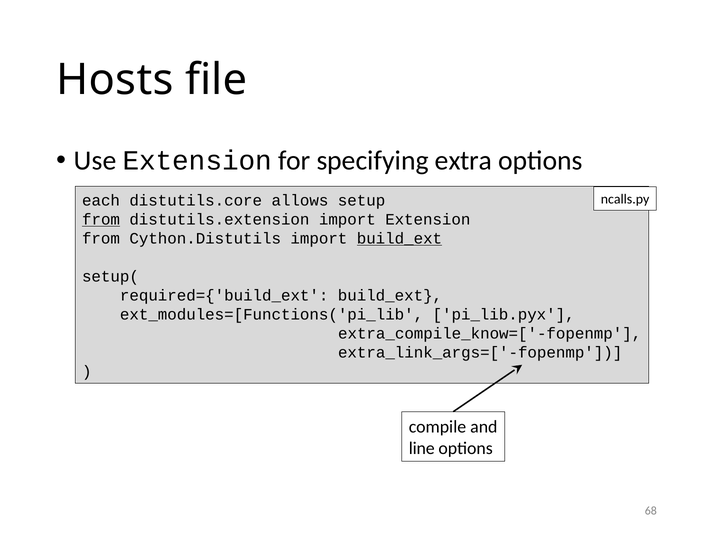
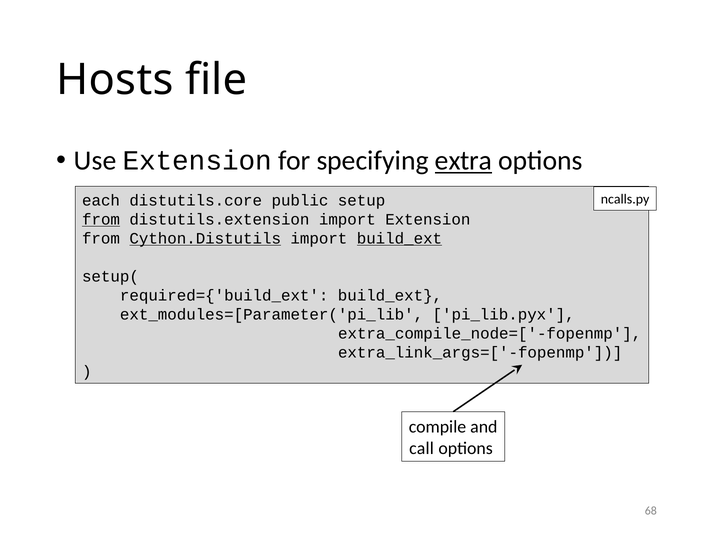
extra underline: none -> present (464, 161)
allows: allows -> public (300, 200)
Cython.Distutils underline: none -> present (205, 238)
ext_modules=[Functions('pi_lib: ext_modules=[Functions('pi_lib -> ext_modules=[Parameter('pi_lib (272, 314)
extra_compile_know=['-fopenmp: extra_compile_know=['-fopenmp -> extra_compile_node=['-fopenmp (490, 333)
line: line -> call (422, 448)
